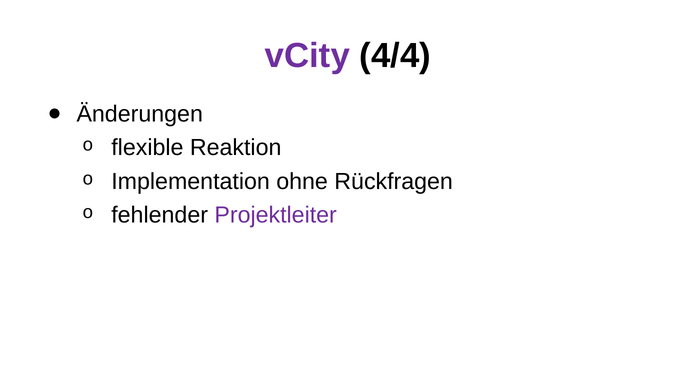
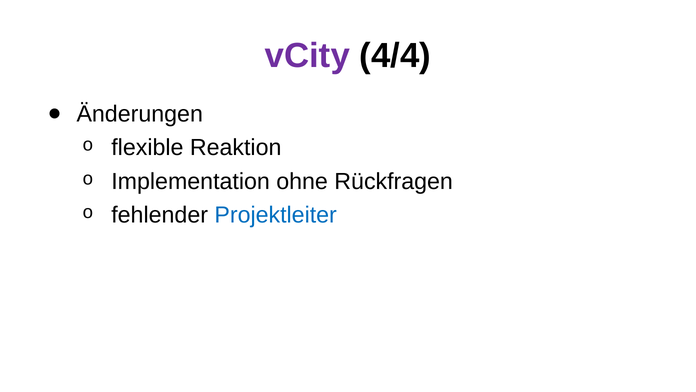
Projektleiter colour: purple -> blue (276, 215)
